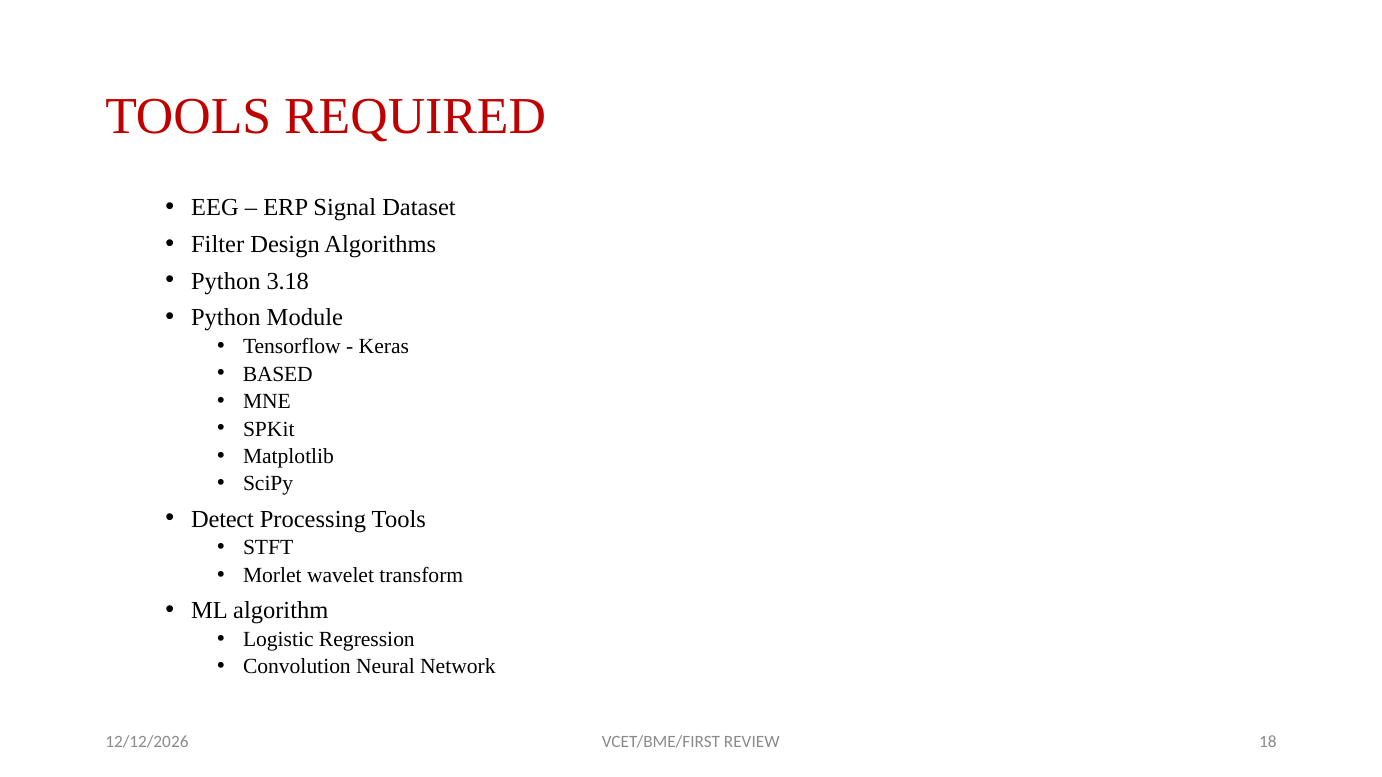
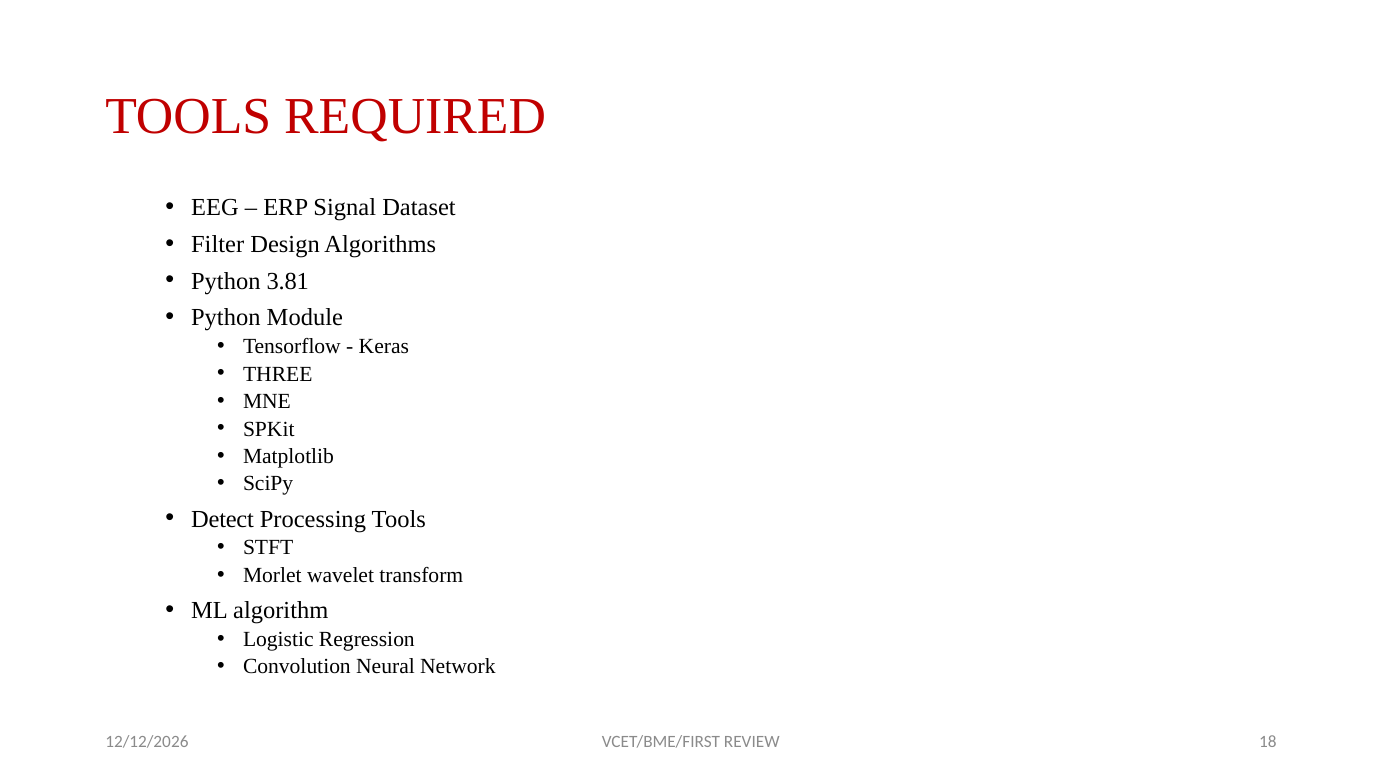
3.18: 3.18 -> 3.81 (288, 281)
BASED: BASED -> THREE (278, 374)
